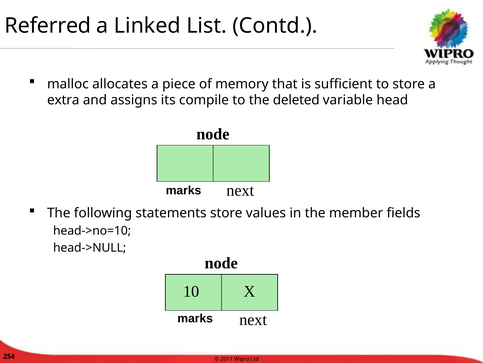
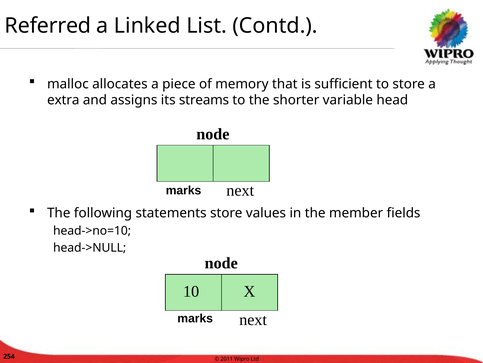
compile: compile -> streams (204, 100)
deleted: deleted -> shorter (296, 100)
